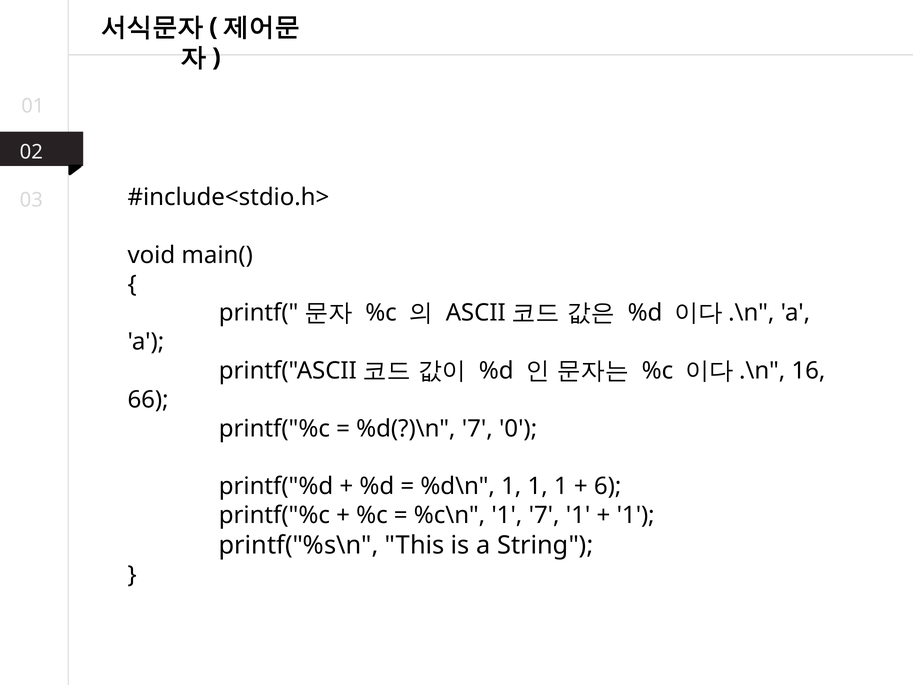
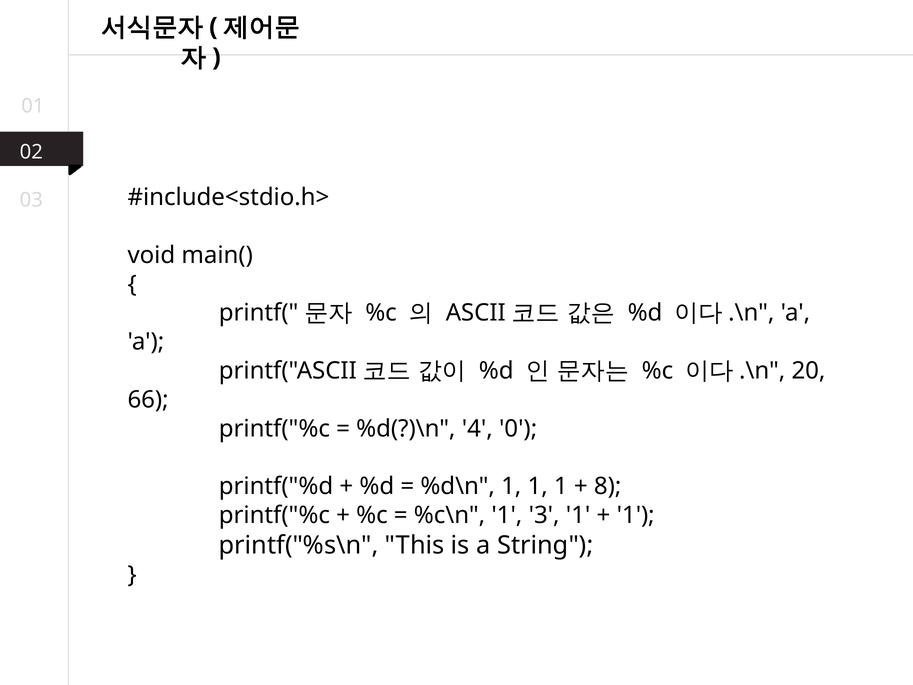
16: 16 -> 20 (808, 371)
%d(?)\n 7: 7 -> 4 (477, 428)
6: 6 -> 8 (608, 486)
1 7: 7 -> 3 (544, 515)
